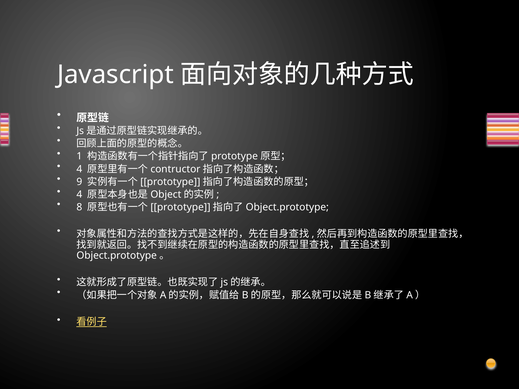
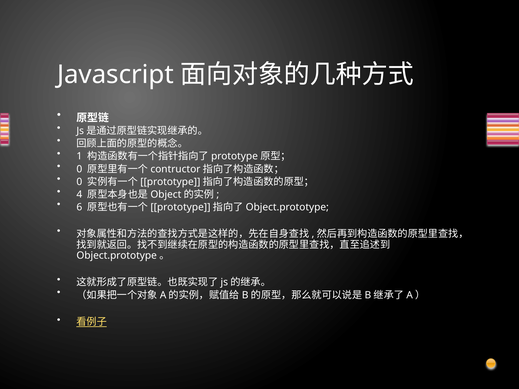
4: 4 -> 0 (79, 169)
9: 9 -> 0 (79, 182)
8: 8 -> 6 (79, 207)
